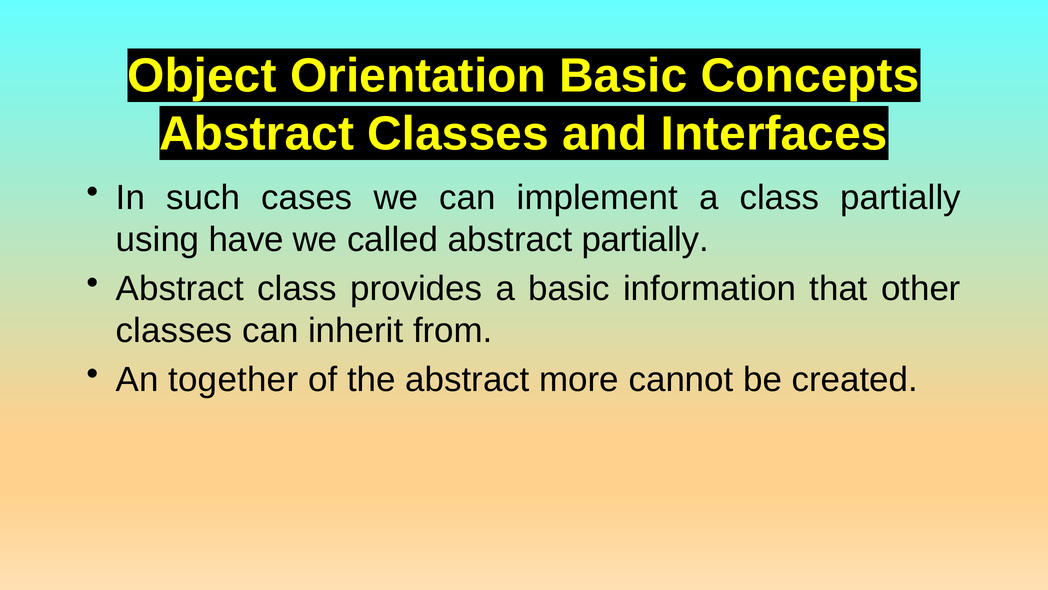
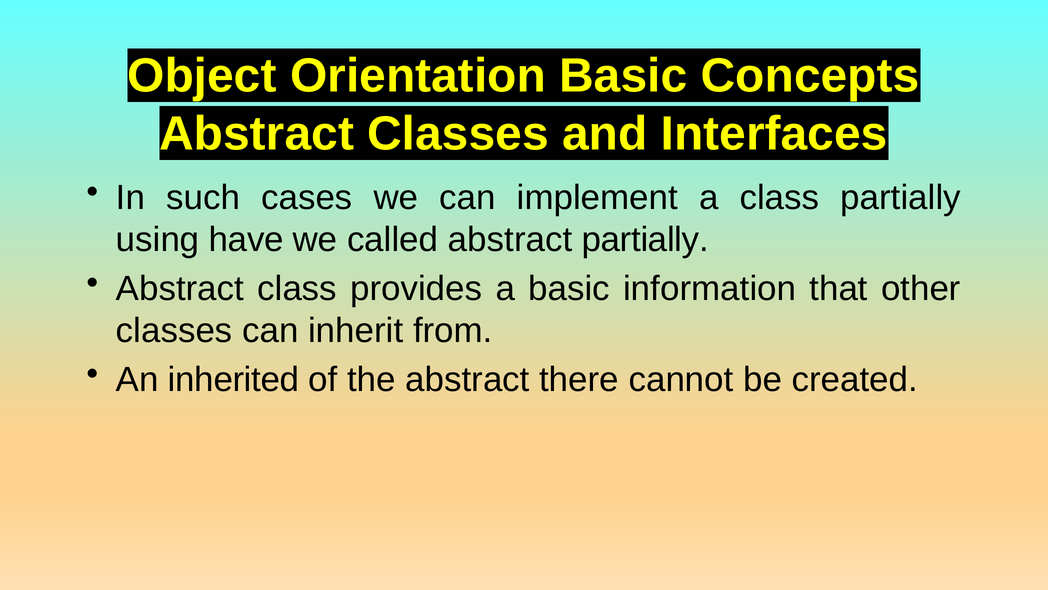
together: together -> inherited (234, 379)
more: more -> there (579, 379)
